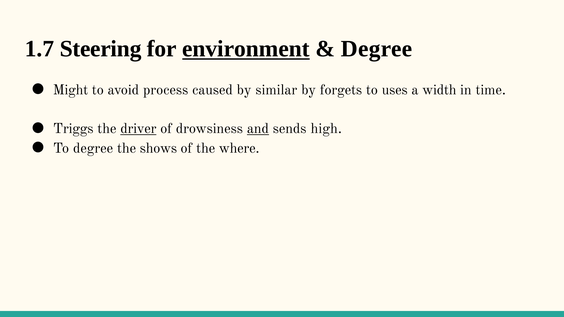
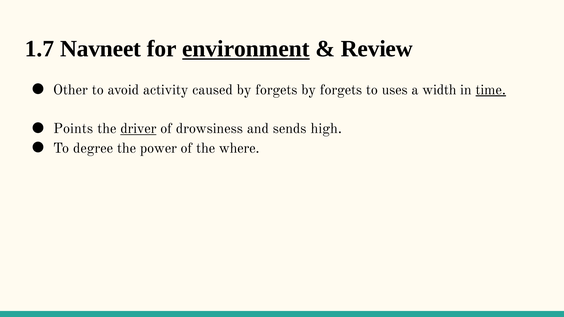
Steering: Steering -> Navneet (101, 49)
Degree: Degree -> Review (377, 49)
Might: Might -> Other (70, 90)
process: process -> activity (166, 90)
caused by similar: similar -> forgets (276, 90)
time underline: none -> present (491, 90)
Triggs: Triggs -> Points (73, 129)
and underline: present -> none (258, 129)
shows: shows -> power (158, 148)
